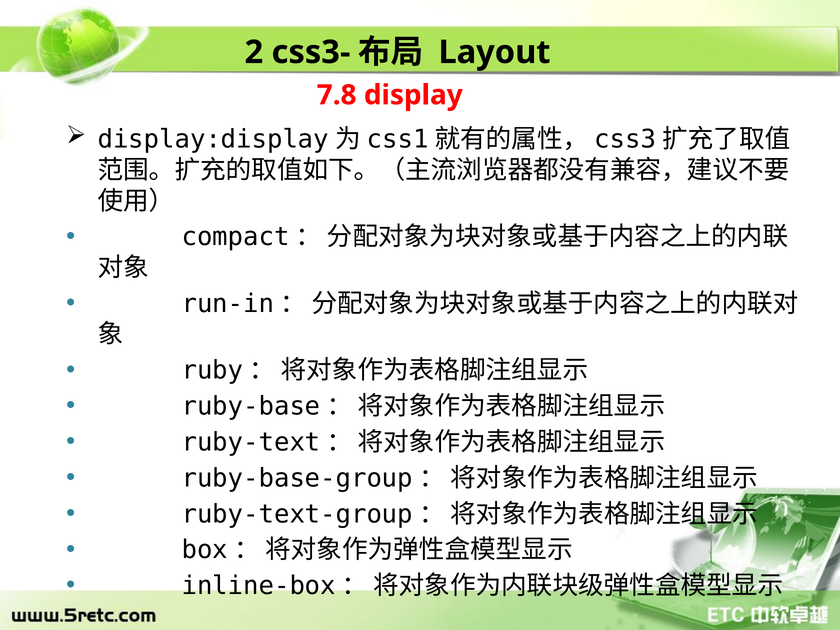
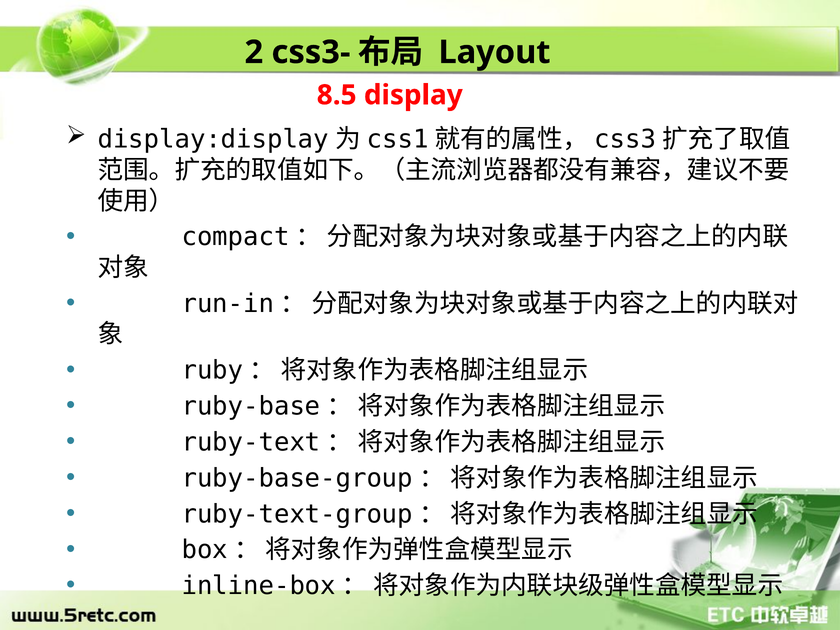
7.8: 7.8 -> 8.5 (337, 95)
